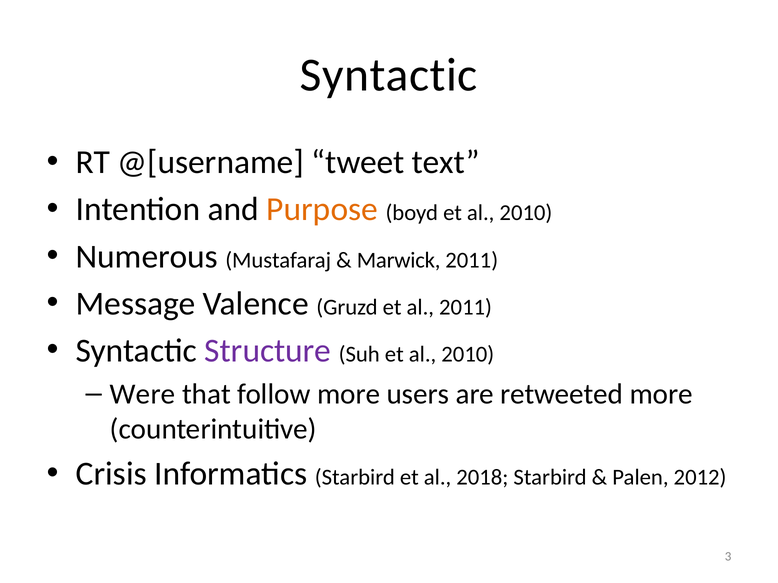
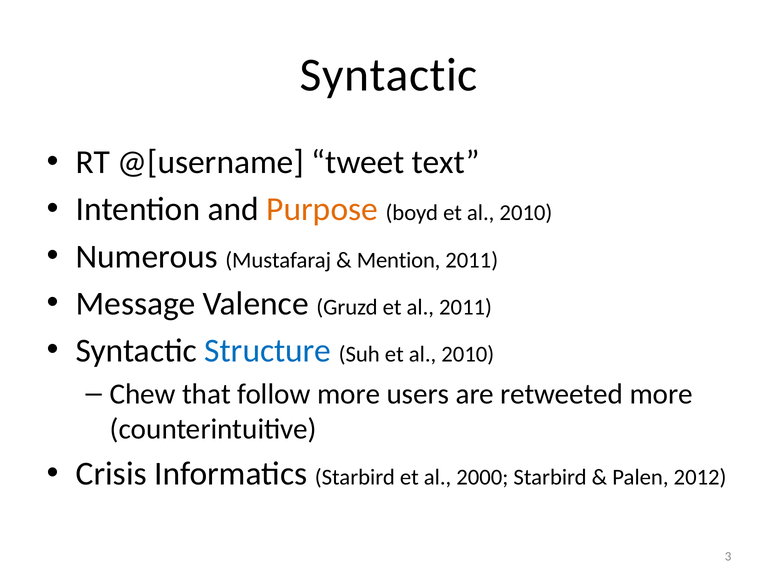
Marwick: Marwick -> Mention (399, 260)
Structure colour: purple -> blue (268, 351)
Were: Were -> Chew (143, 394)
2018: 2018 -> 2000 (482, 478)
